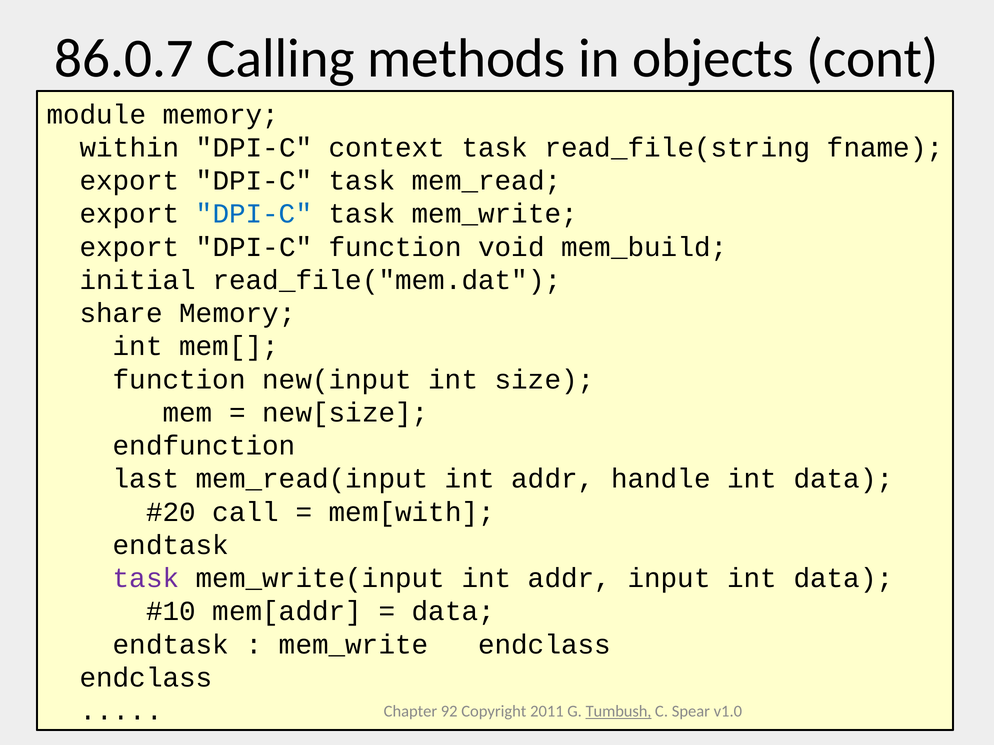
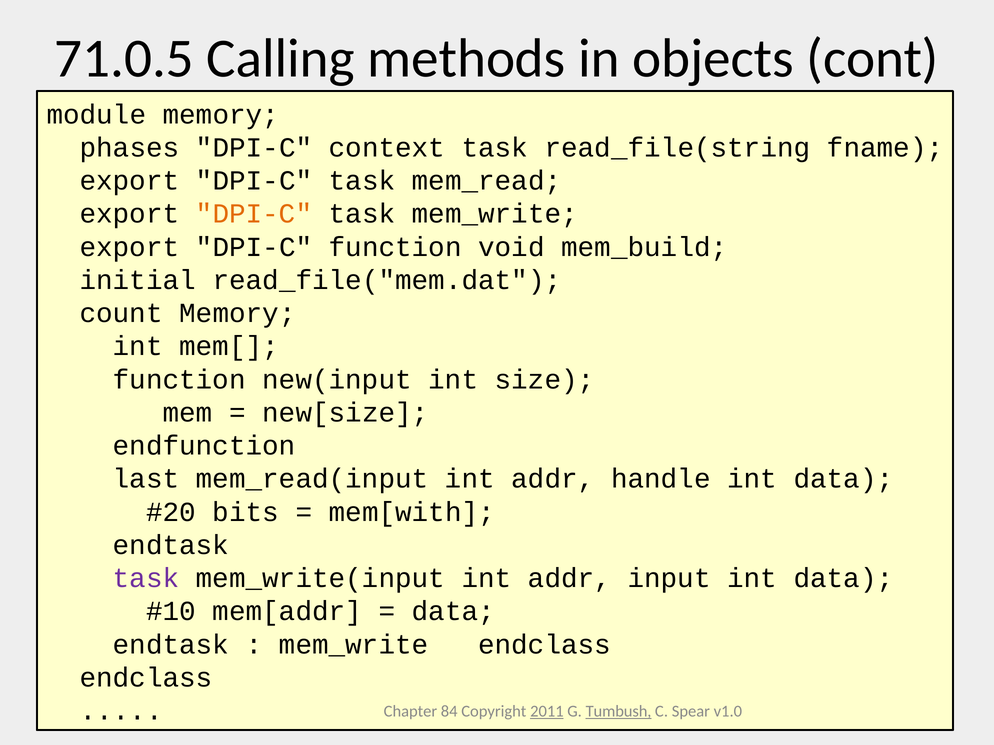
86.0.7: 86.0.7 -> 71.0.5 (124, 58)
within: within -> phases (130, 148)
DPI-C colour: blue -> orange (254, 214)
share: share -> count (121, 313)
call: call -> bits (246, 512)
92: 92 -> 84 (449, 712)
2011 underline: none -> present (547, 712)
